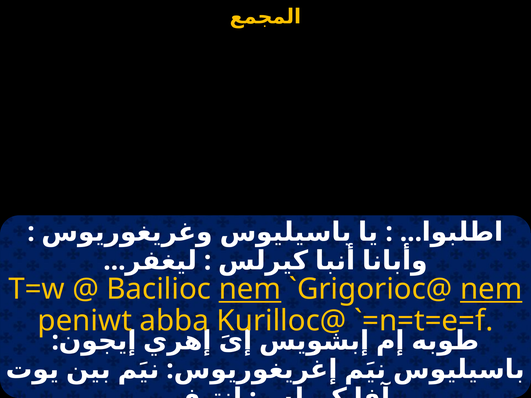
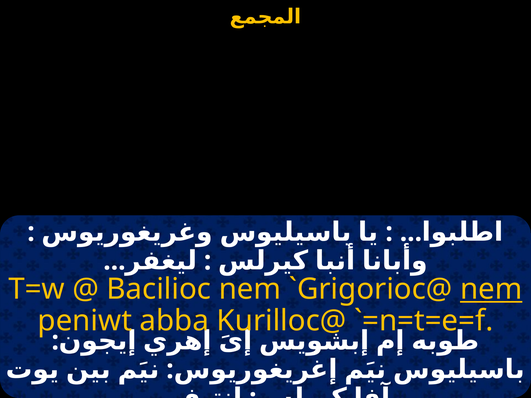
nem underline: present -> none (250, 289)
